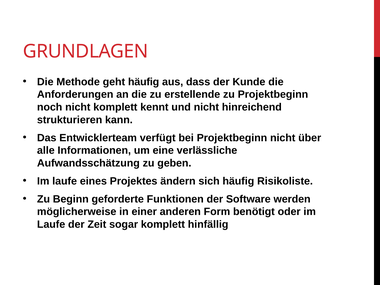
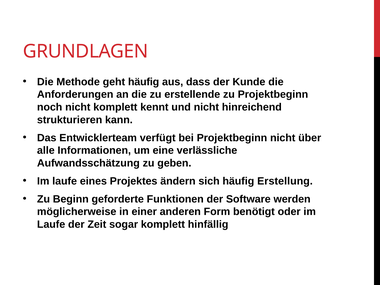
Risikoliste: Risikoliste -> Erstellung (285, 181)
